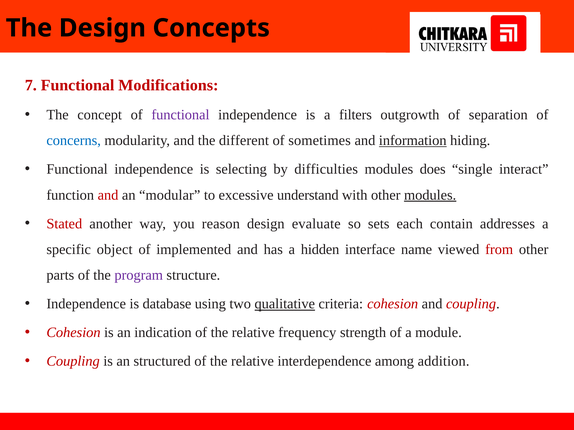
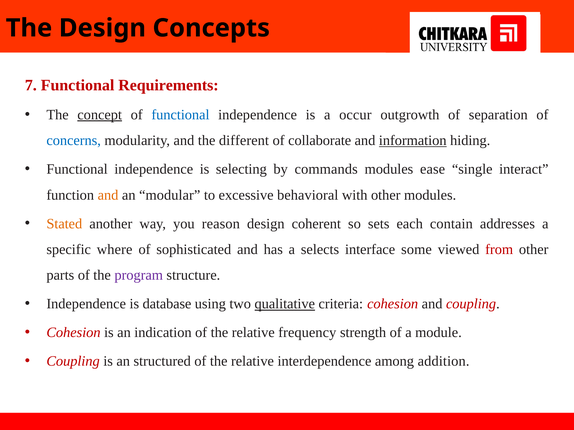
Modifications: Modifications -> Requirements (168, 85)
concept underline: none -> present (100, 115)
functional colour: purple -> blue (180, 115)
filters: filters -> occur (355, 115)
sometimes: sometimes -> collaborate (320, 141)
difficulties: difficulties -> commands (326, 169)
does: does -> ease (433, 169)
and colour: red -> orange (108, 195)
understand: understand -> behavioral (308, 195)
modules underline: present -> none (430, 195)
Stated colour: red -> orange (64, 224)
evaluate: evaluate -> coherent (316, 224)
object: object -> where (115, 250)
implemented: implemented -> sophisticated (194, 250)
hidden: hidden -> selects (320, 250)
name: name -> some (416, 250)
